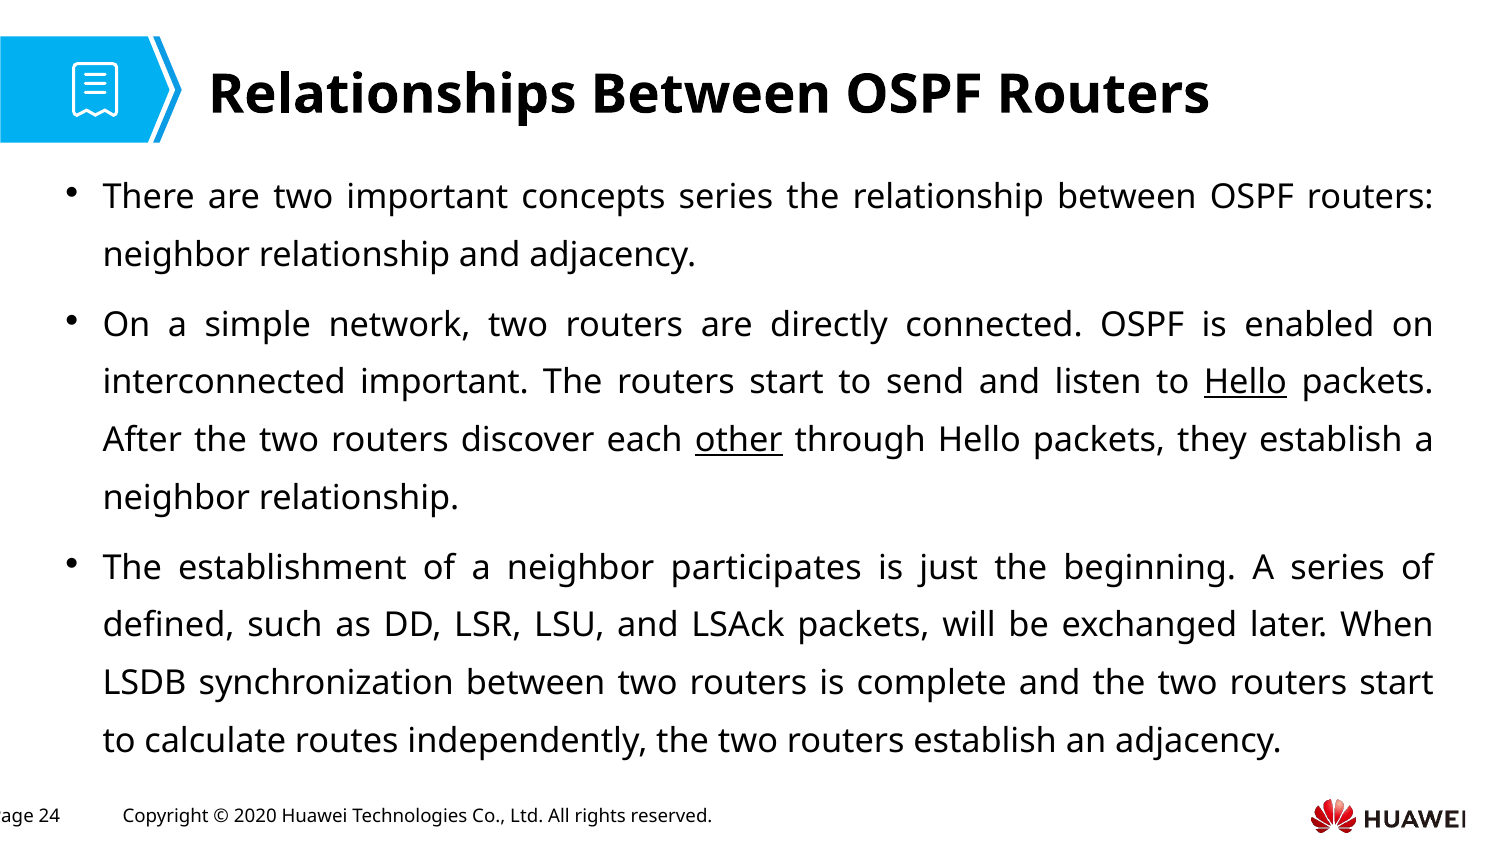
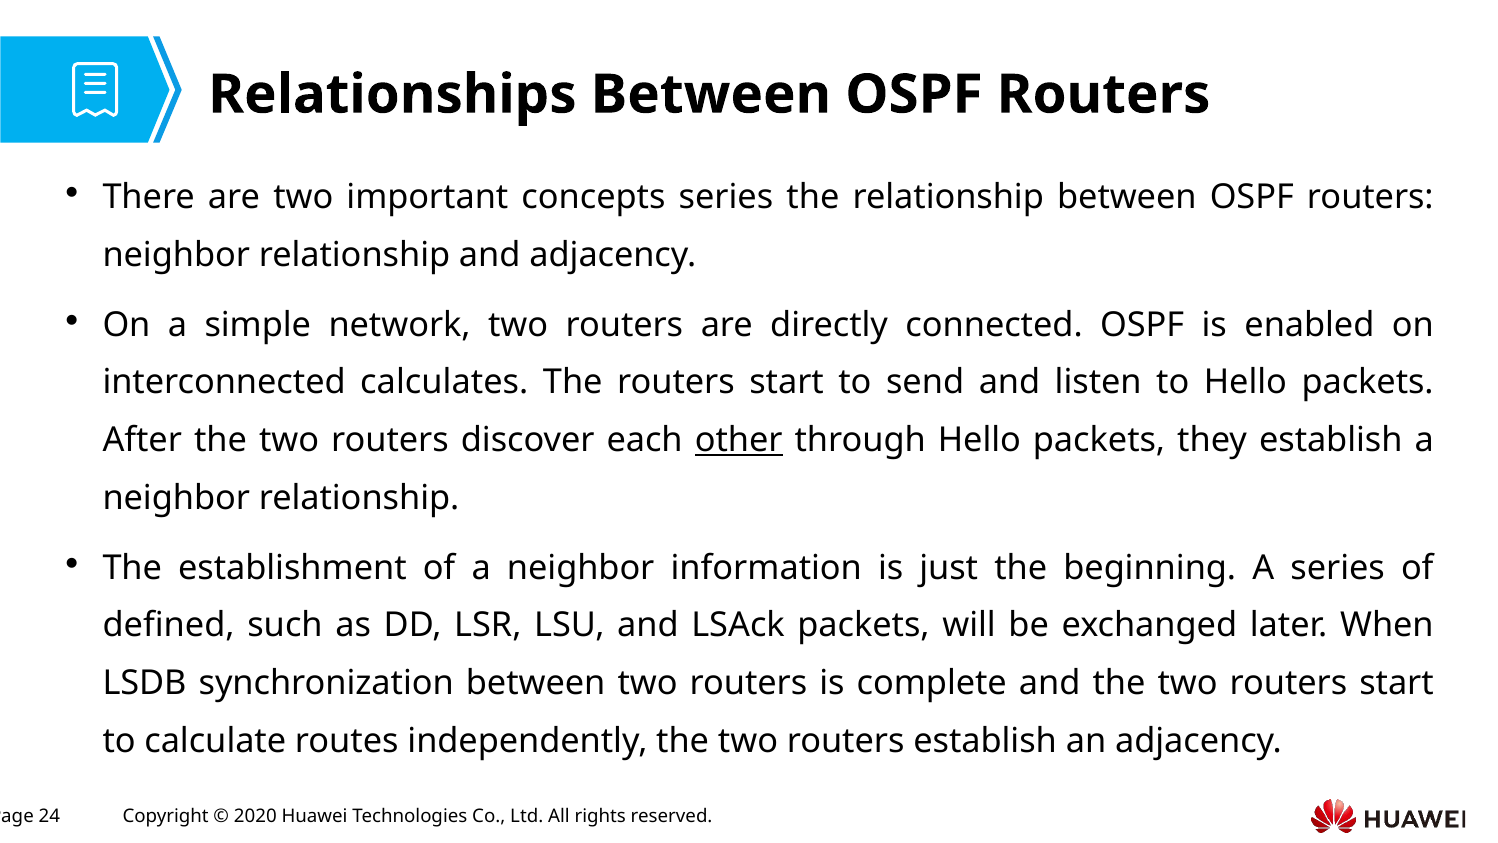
interconnected important: important -> calculates (444, 382)
Hello underline: present -> none (1245, 382)
participates: participates -> information (766, 567)
